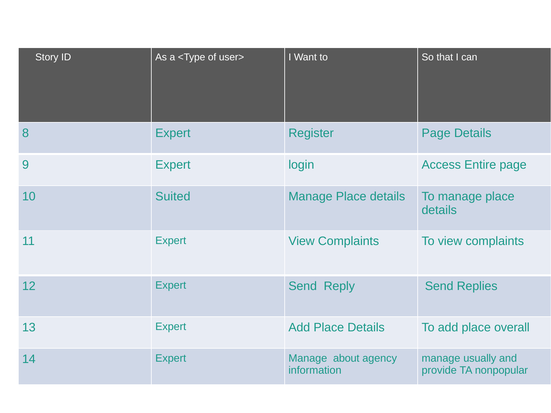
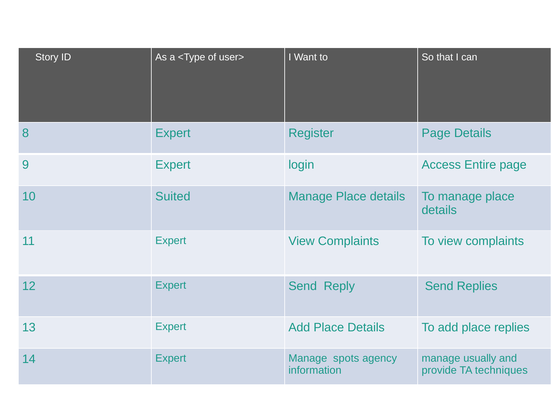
place overall: overall -> replies (512, 328)
about: about -> spots (346, 358)
nonpopular: nonpopular -> techniques (501, 370)
